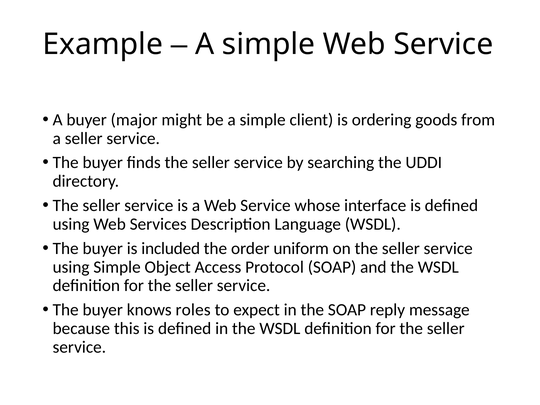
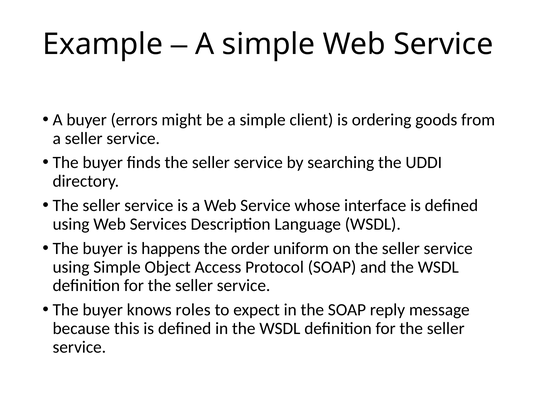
major: major -> errors (134, 120)
included: included -> happens (171, 248)
